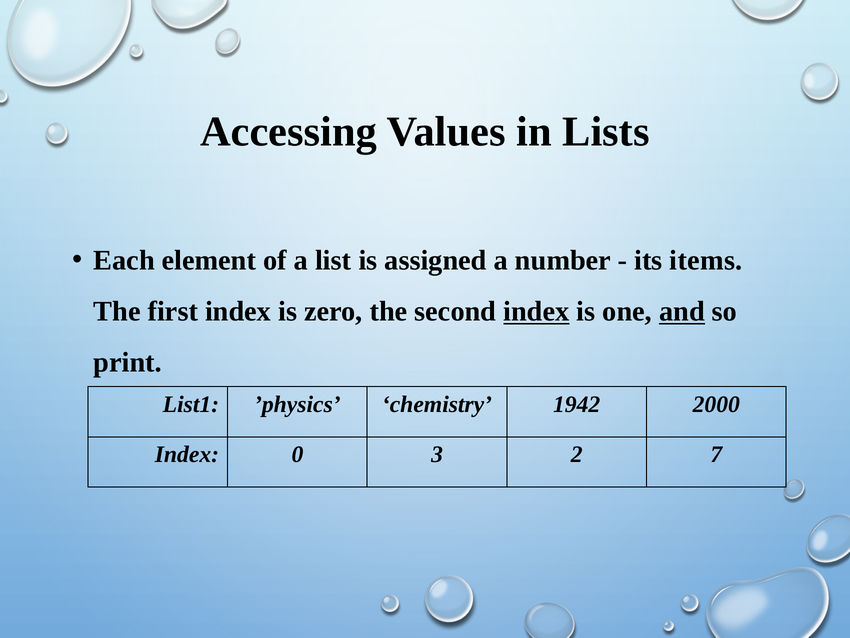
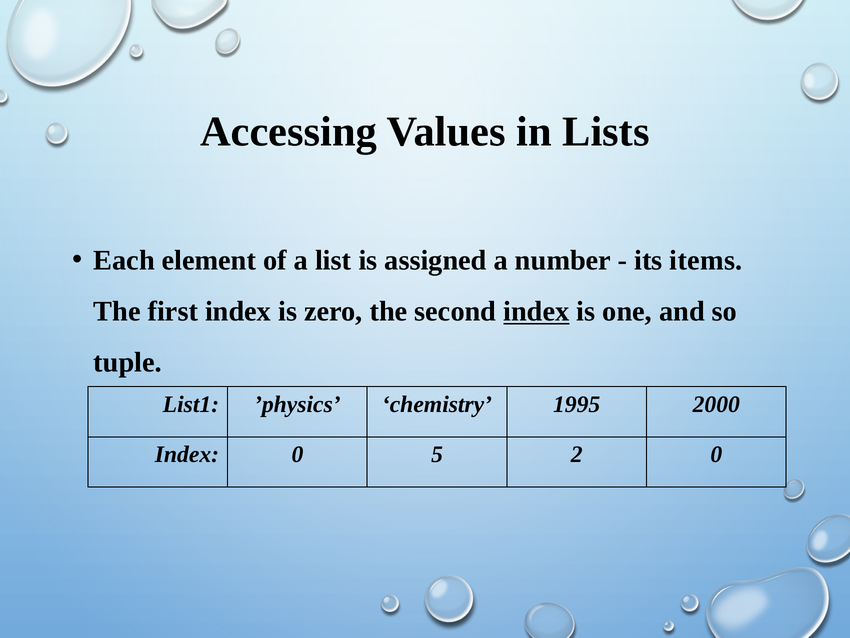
and underline: present -> none (682, 311)
print: print -> tuple (128, 362)
1942: 1942 -> 1995 (577, 404)
3: 3 -> 5 (437, 454)
2 7: 7 -> 0 (716, 454)
